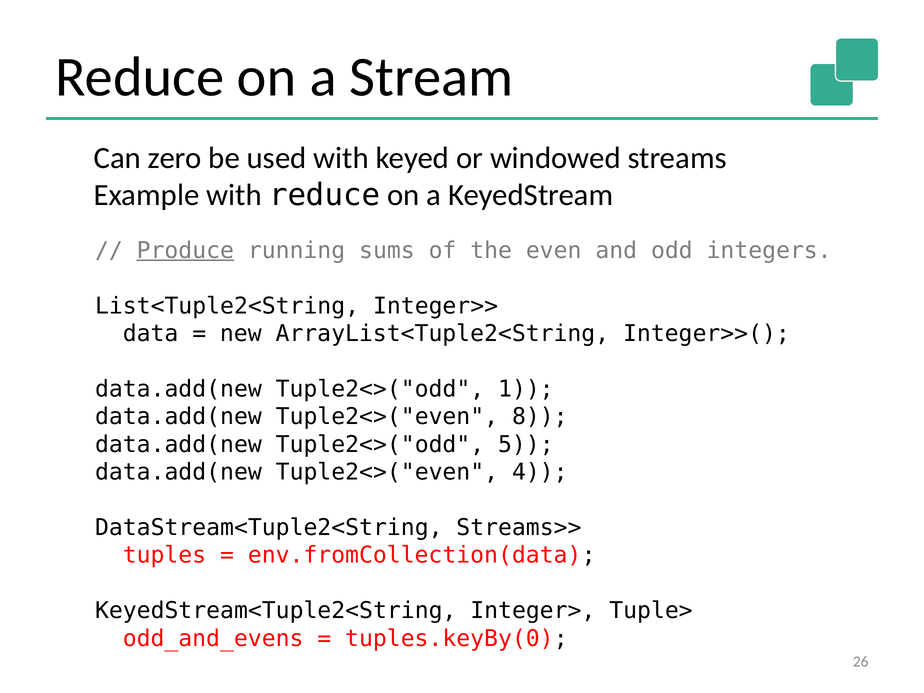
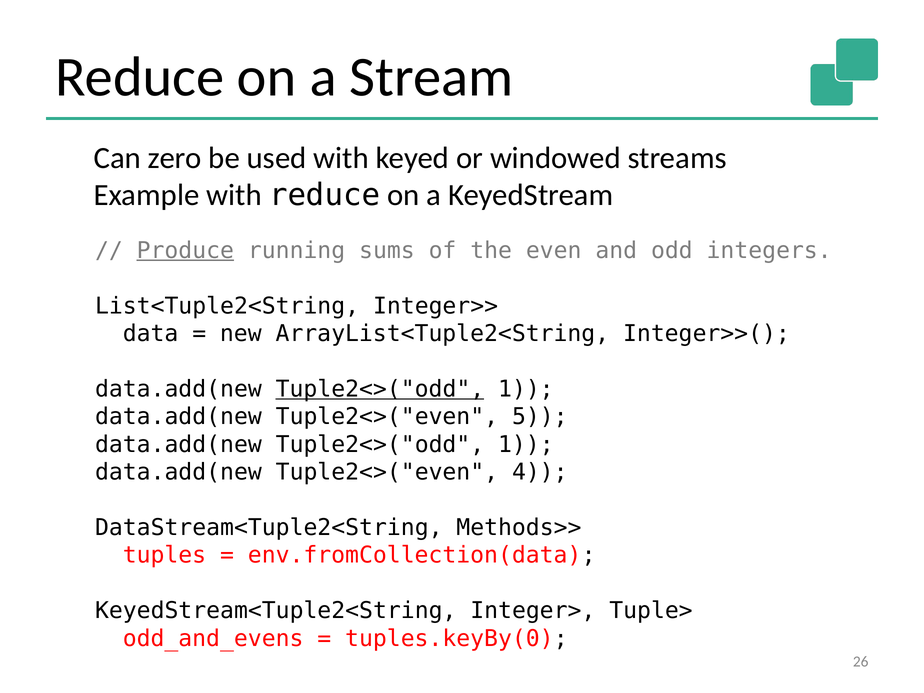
Tuple2<>("odd underline: none -> present (380, 389)
8: 8 -> 5 (540, 417)
5: 5 -> 1 (526, 444)
Streams>>: Streams>> -> Methods>> (519, 528)
